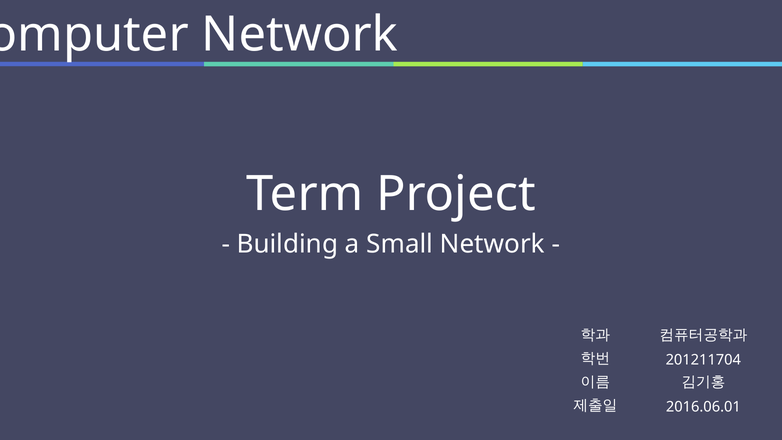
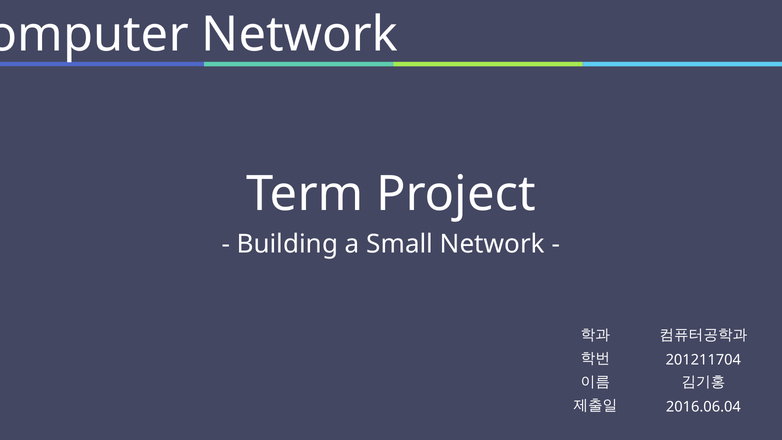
2016.06.01: 2016.06.01 -> 2016.06.04 (703, 407)
